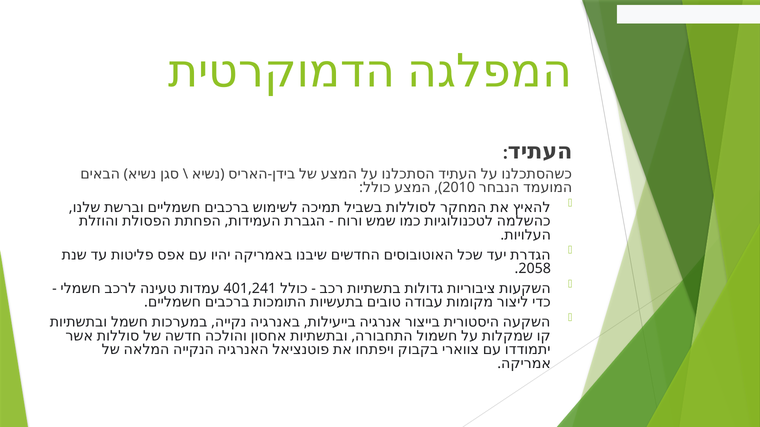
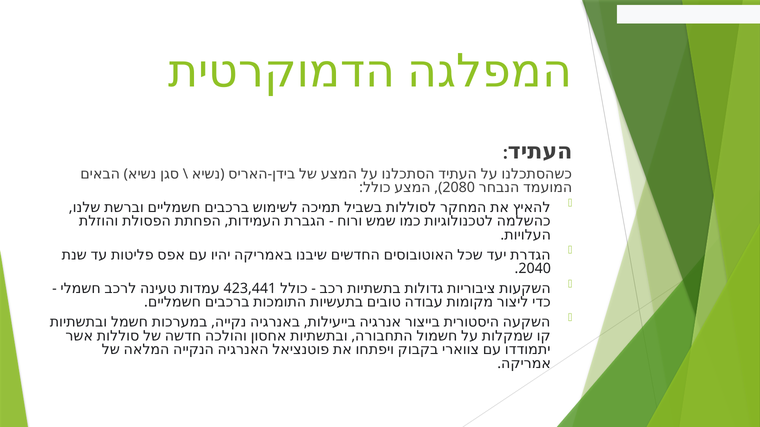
2010: 2010 -> 2080 (459, 188)
2058: 2058 -> 2040 (535, 269)
401,241: 401,241 -> 423,441 (250, 289)
